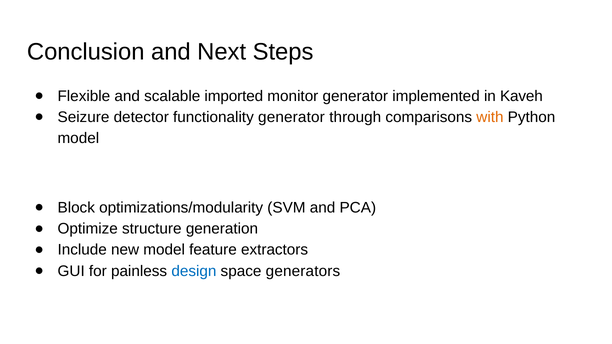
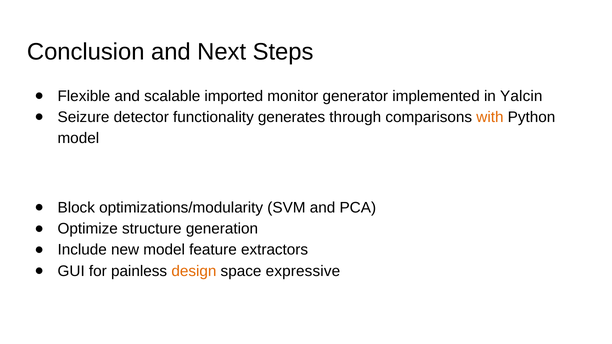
Kaveh: Kaveh -> Yalcin (521, 96)
functionality generator: generator -> generates (292, 117)
design colour: blue -> orange (194, 271)
generators: generators -> expressive (303, 271)
